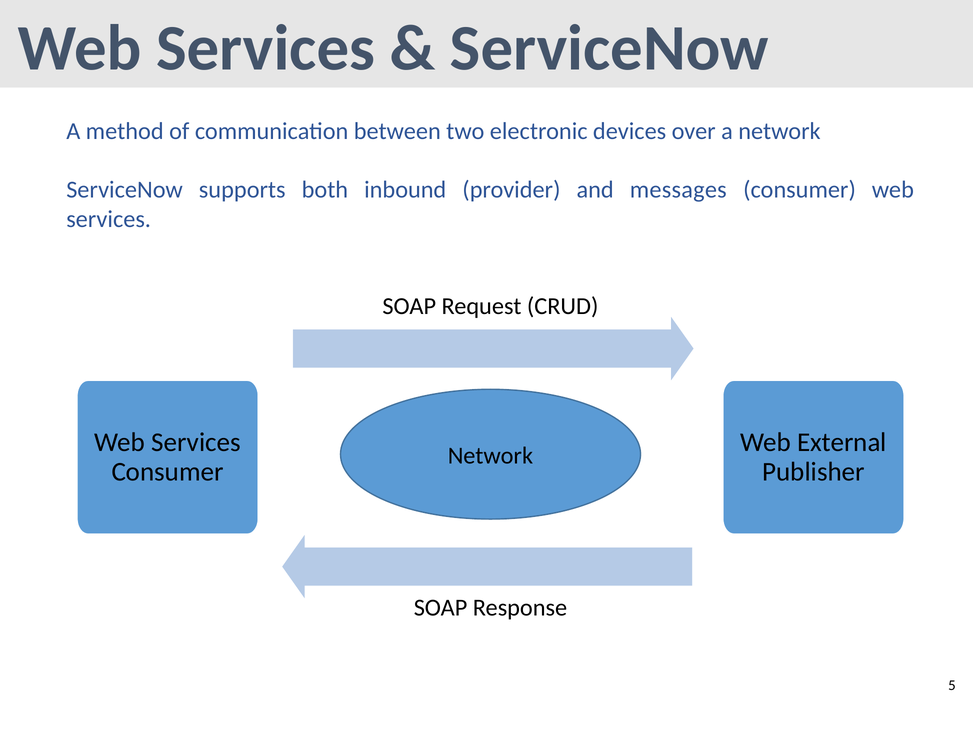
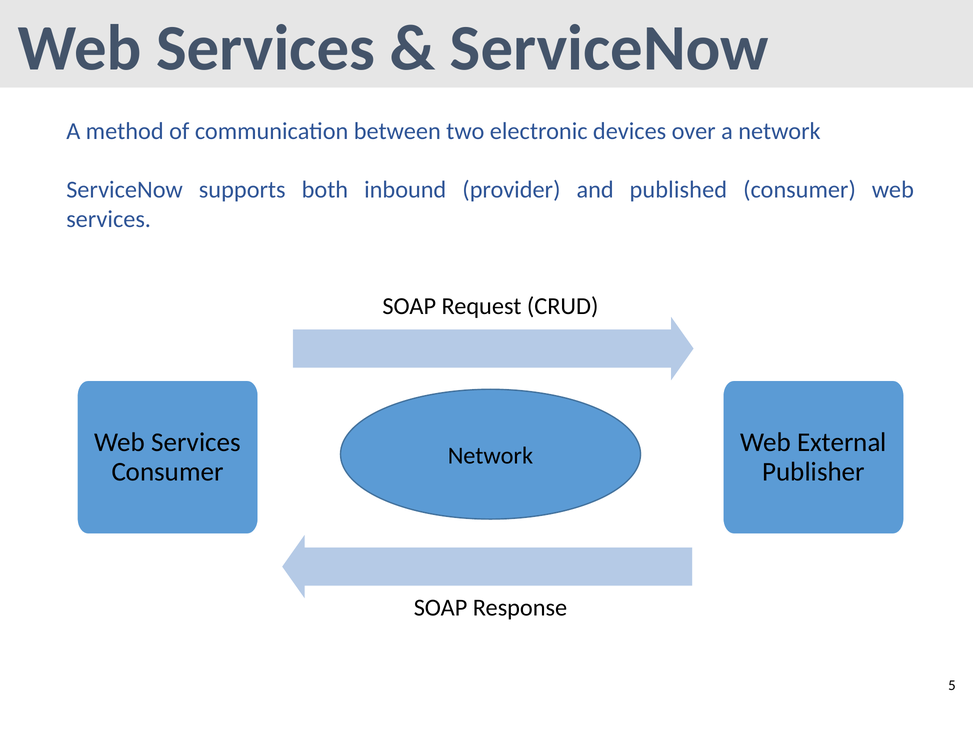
messages: messages -> published (678, 190)
